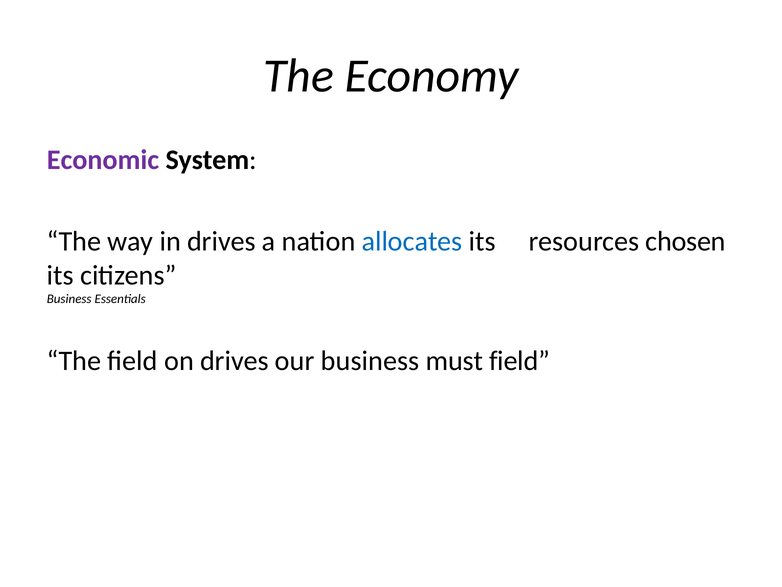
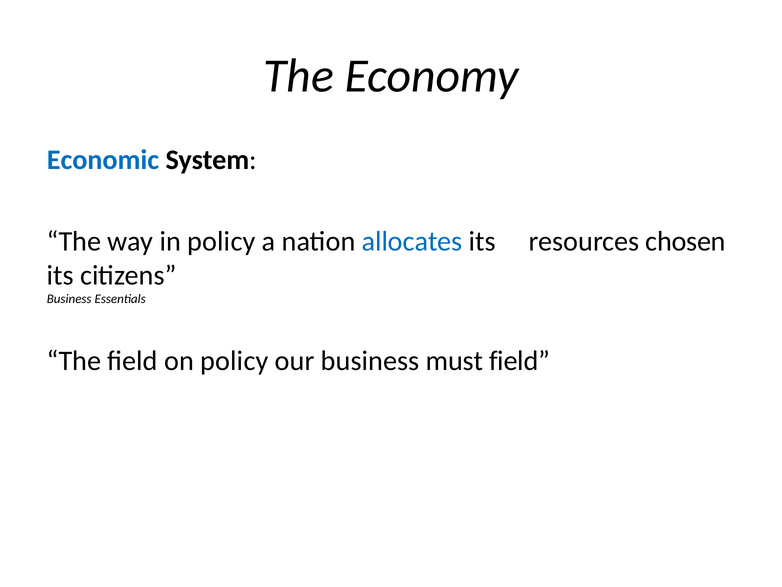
Economic colour: purple -> blue (103, 160)
in drives: drives -> policy (221, 241)
on drives: drives -> policy (234, 361)
